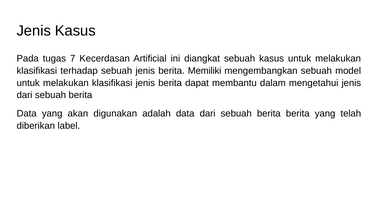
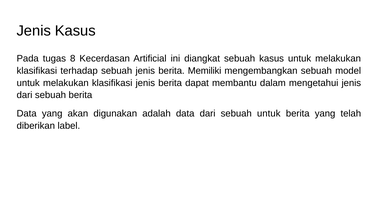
7: 7 -> 8 (73, 58)
data dari sebuah berita: berita -> untuk (269, 113)
